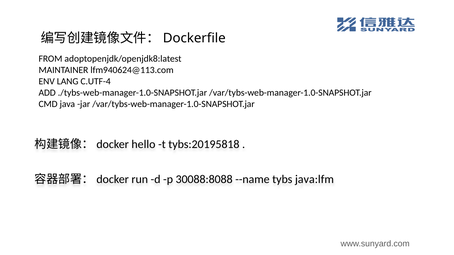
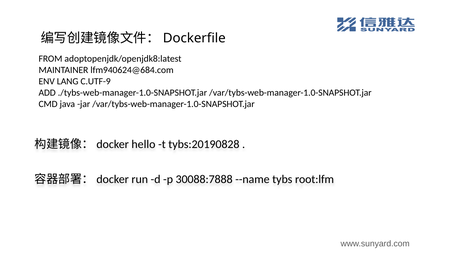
lfm940624@113.com: lfm940624@113.com -> lfm940624@684.com (132, 70)
C.UTF-4: C.UTF-4 -> C.UTF-9 (96, 82)
tybs:20195818: tybs:20195818 -> tybs:20190828 (204, 144)
30088:8088: 30088:8088 -> 30088:7888 (204, 179)
java:lfm: java:lfm -> root:lfm (315, 179)
